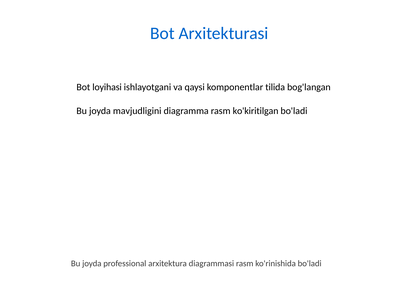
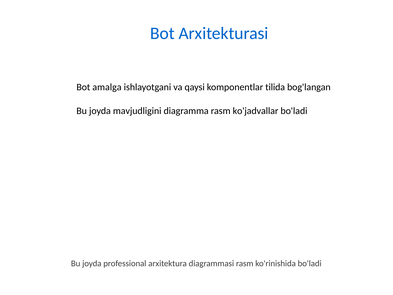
loyihasi: loyihasi -> amalga (107, 87)
ko'kiritilgan: ko'kiritilgan -> ko'jadvallar (256, 111)
